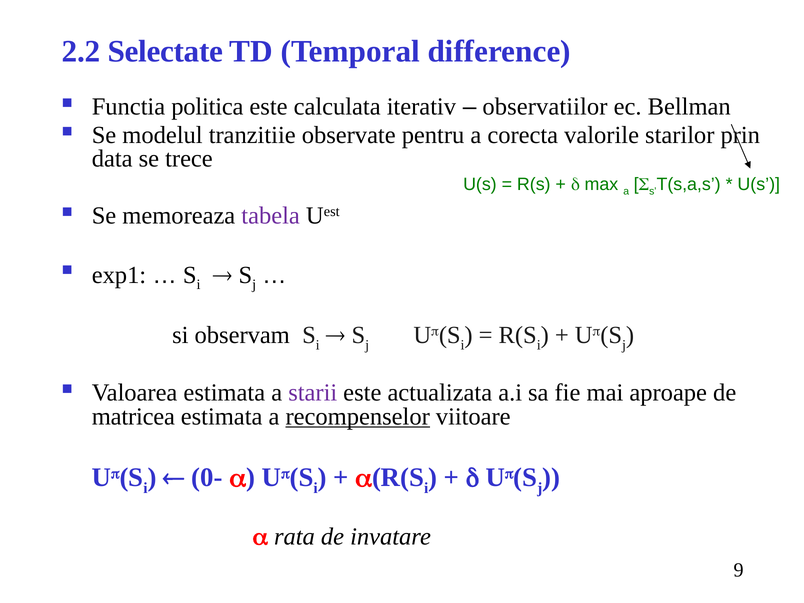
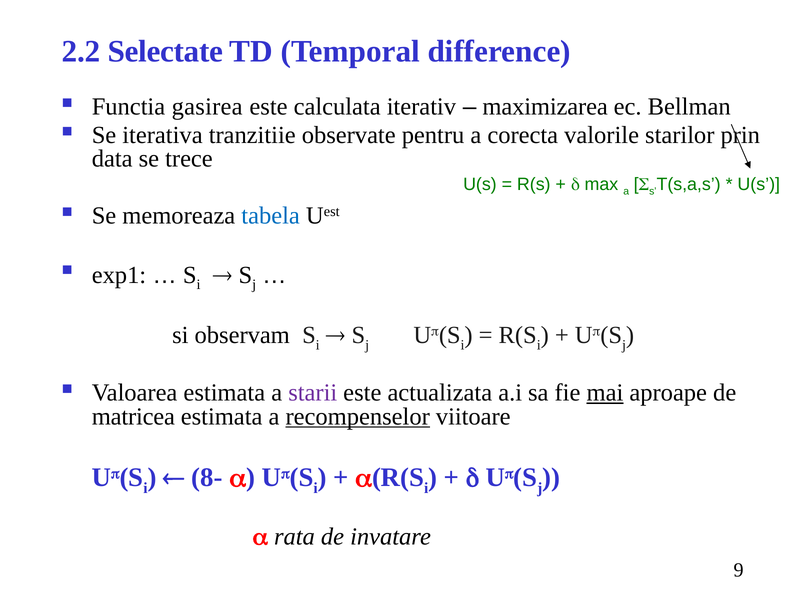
politica: politica -> gasirea (207, 107)
observatiilor: observatiilor -> maximizarea (545, 107)
modelul: modelul -> iterativa (162, 135)
tabela colour: purple -> blue (271, 216)
mai underline: none -> present (605, 393)
0-: 0- -> 8- (207, 478)
